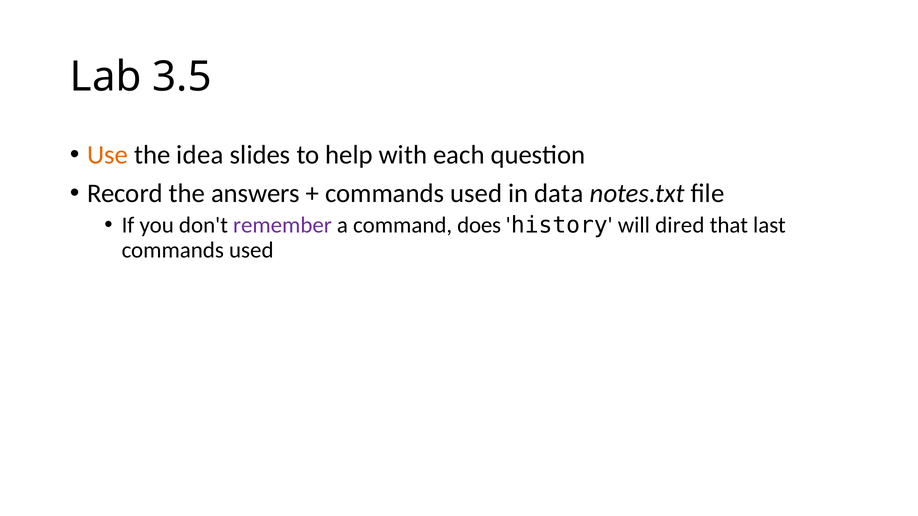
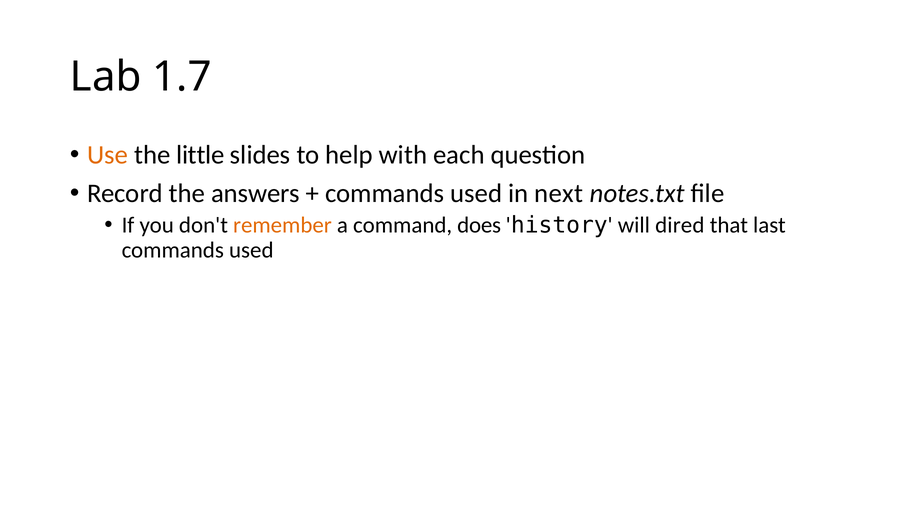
3.5: 3.5 -> 1.7 (182, 77)
idea: idea -> little (200, 155)
data: data -> next (559, 194)
remember colour: purple -> orange (282, 225)
